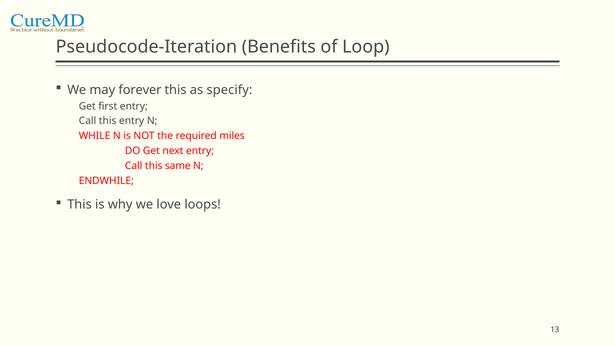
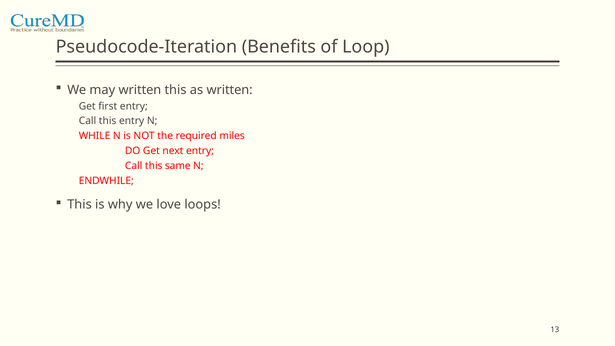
may forever: forever -> written (140, 90)
as specify: specify -> written (230, 90)
